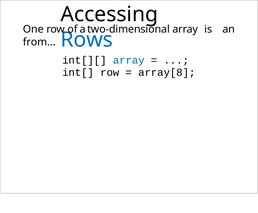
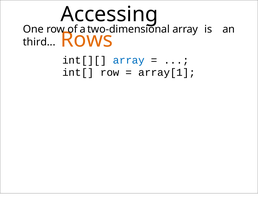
Rows colour: blue -> orange (87, 40)
from: from -> third (39, 42)
array[8: array[8 -> array[1 (167, 72)
